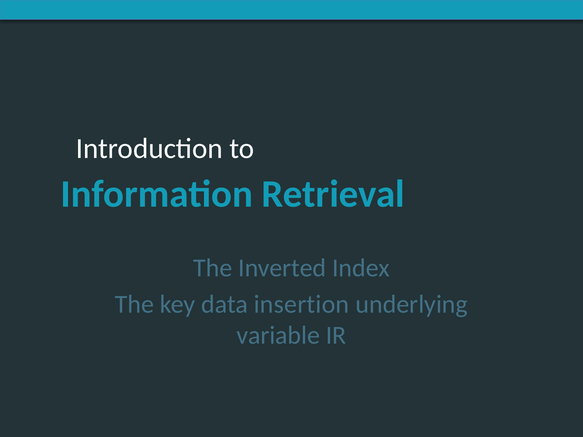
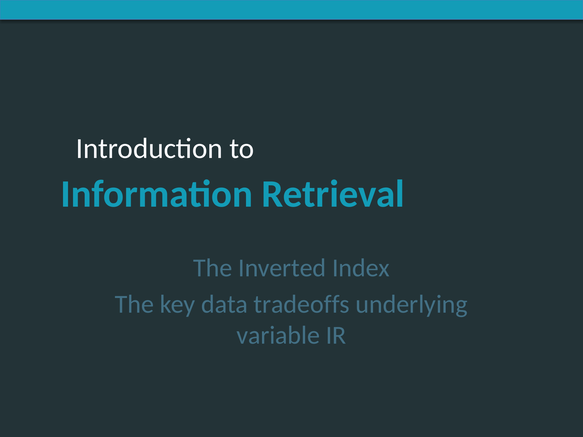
insertion: insertion -> tradeoffs (302, 304)
